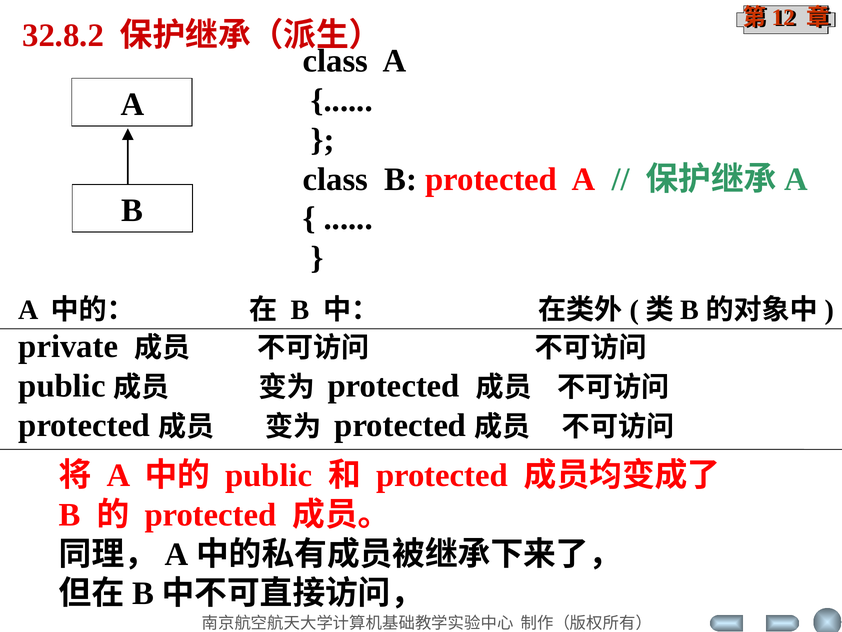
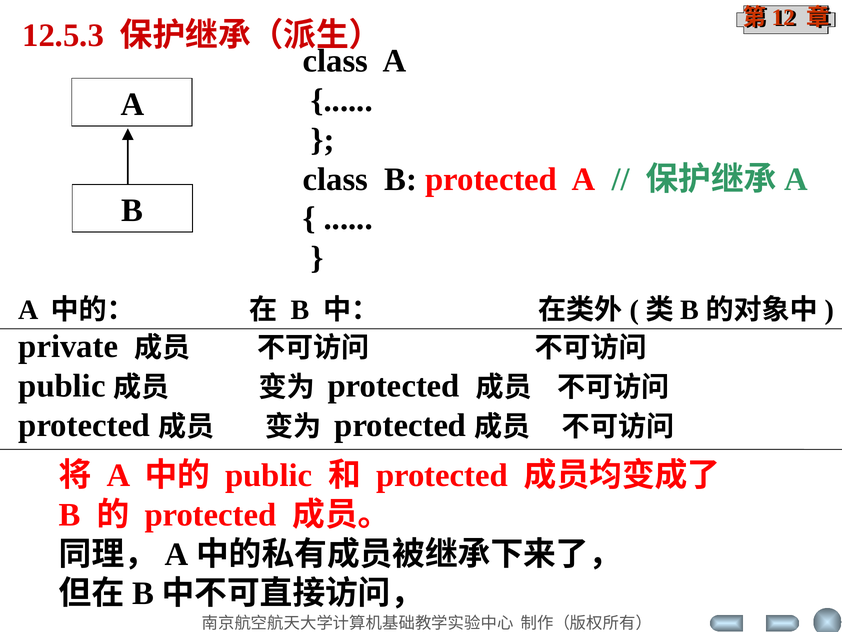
32.8.2: 32.8.2 -> 12.5.3 (63, 35)
